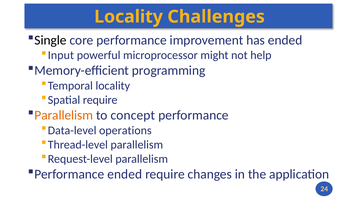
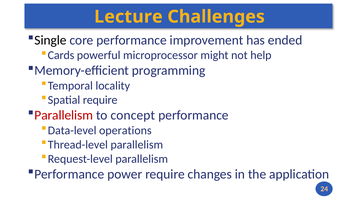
Locality: Locality -> Lecture (128, 17)
Input: Input -> Cards (61, 55)
Parallelism colour: orange -> red (64, 115)
Performance ended: ended -> power (125, 174)
